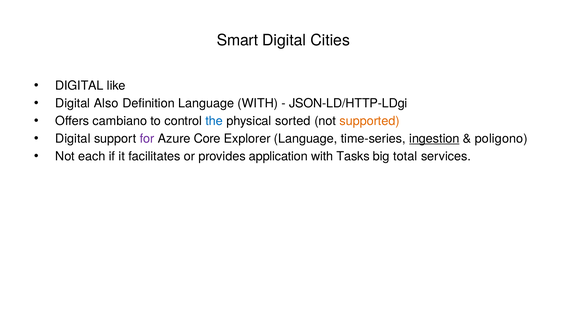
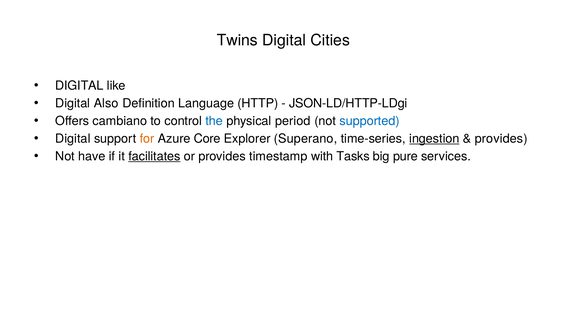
Smart: Smart -> Twins (237, 40)
Language WITH: WITH -> HTTP (258, 103)
sorted: sorted -> period (293, 121)
supported colour: orange -> blue (370, 121)
for colour: purple -> orange (147, 139)
Explorer Language: Language -> Superano (306, 139)
poligono: poligono -> provides (501, 139)
each: each -> have (92, 156)
facilitates underline: none -> present (154, 156)
application: application -> timestamp (278, 156)
total: total -> pure (405, 156)
